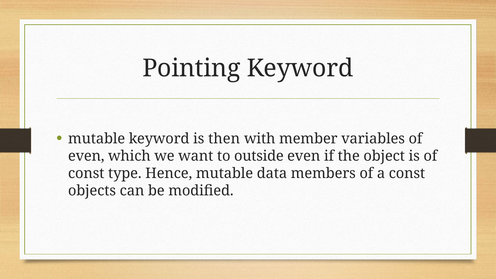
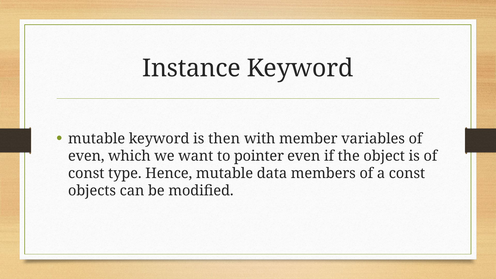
Pointing: Pointing -> Instance (191, 68)
outside: outside -> pointer (259, 156)
